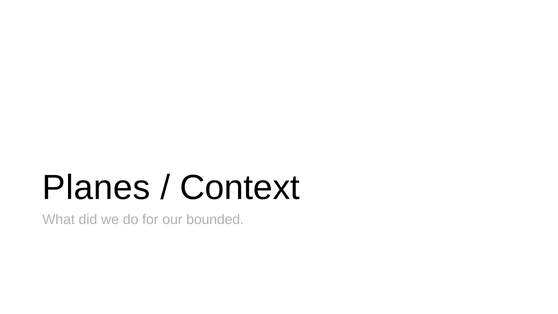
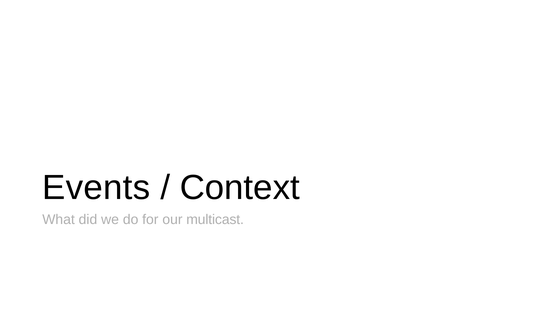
Planes: Planes -> Events (96, 188)
bounded: bounded -> multicast (215, 220)
